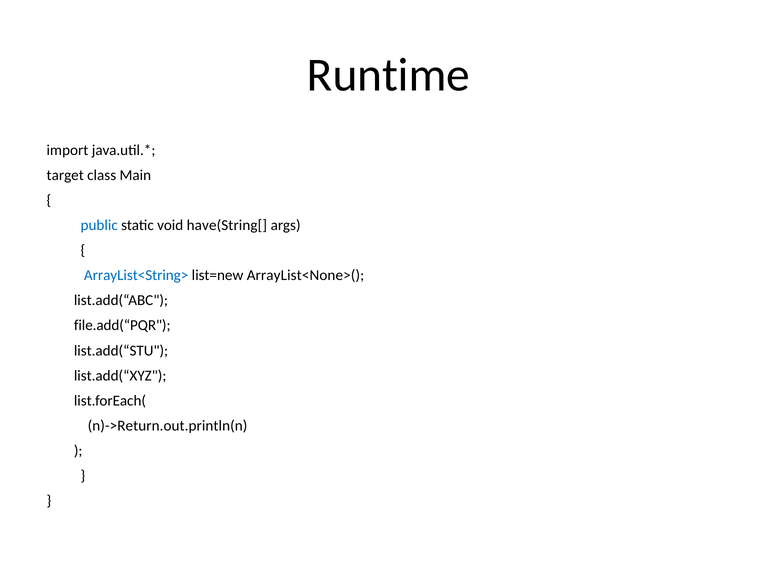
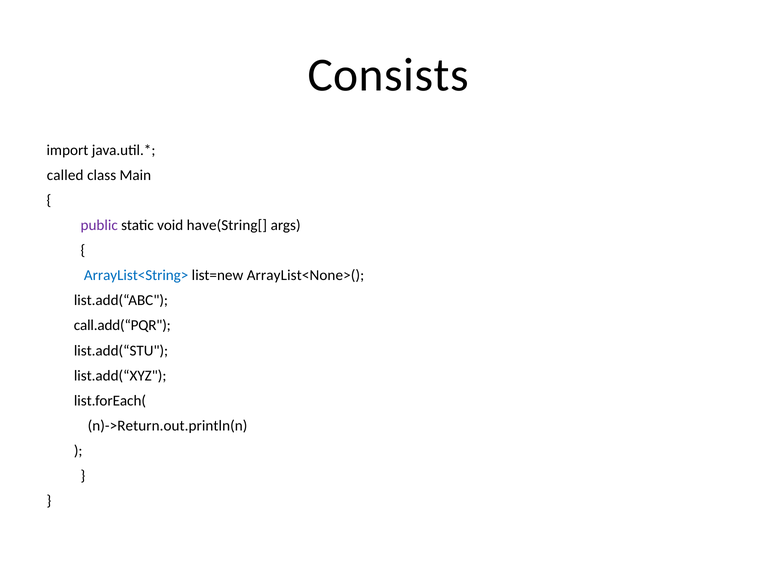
Runtime: Runtime -> Consists (388, 75)
target: target -> called (65, 175)
public colour: blue -> purple (99, 225)
file.add(“PQR: file.add(“PQR -> call.add(“PQR (122, 325)
